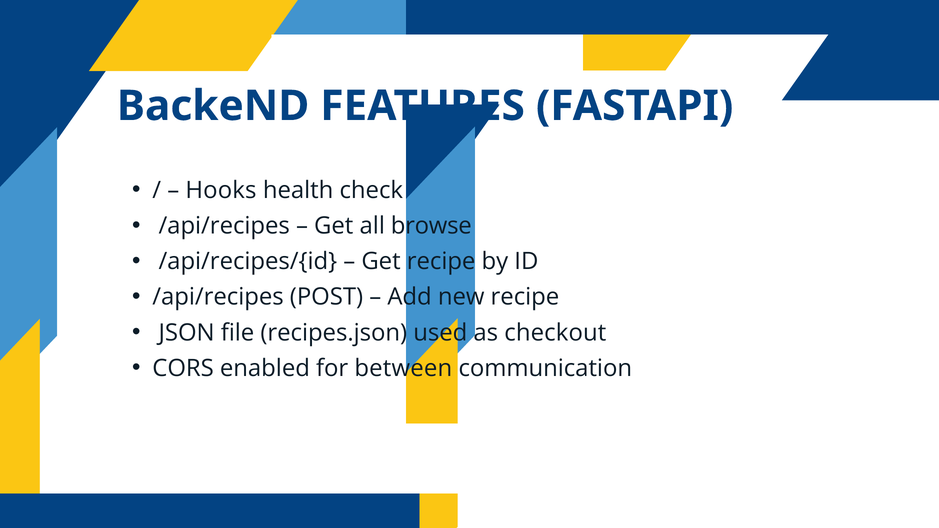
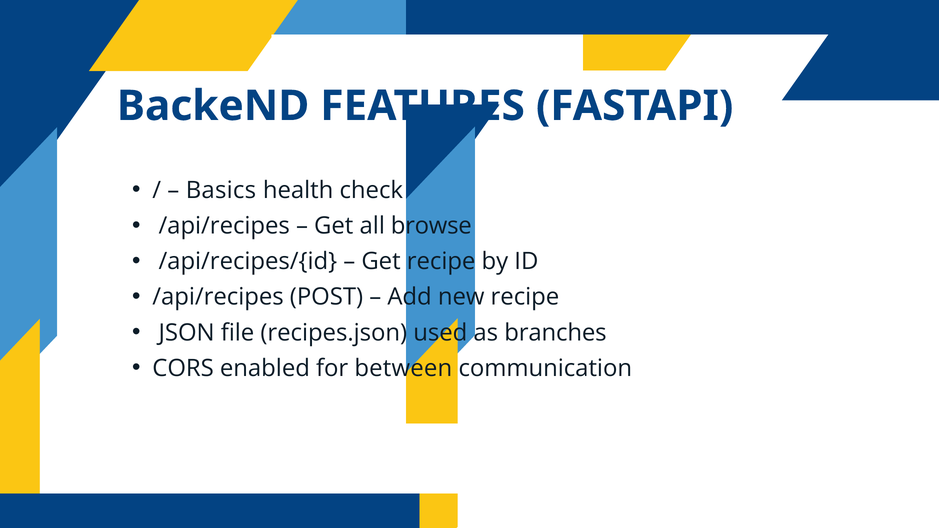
Hooks: Hooks -> Basics (221, 190)
checkout: checkout -> branches (555, 333)
